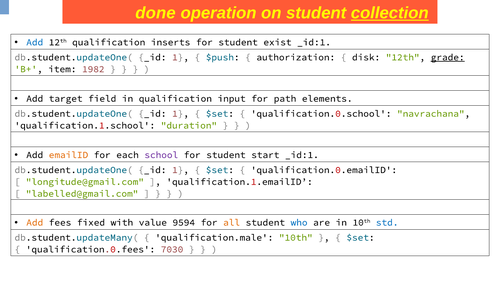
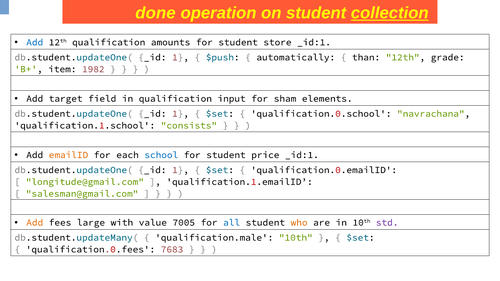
inserts: inserts -> amounts (171, 42)
exist: exist -> store (277, 42)
authorization: authorization -> automatically (296, 57)
disk: disk -> than (366, 57)
grade underline: present -> none (448, 57)
path: path -> sham (285, 99)
duration: duration -> consists (189, 126)
school colour: purple -> blue (161, 155)
start: start -> price (265, 155)
labelled@gmail.com: labelled@gmail.com -> salesman@gmail.com (82, 194)
fixed: fixed -> large (91, 223)
9594: 9594 -> 7005 (184, 223)
all colour: orange -> blue (232, 223)
who colour: blue -> orange (299, 223)
std colour: blue -> purple (387, 223)
7030: 7030 -> 7683 (172, 250)
